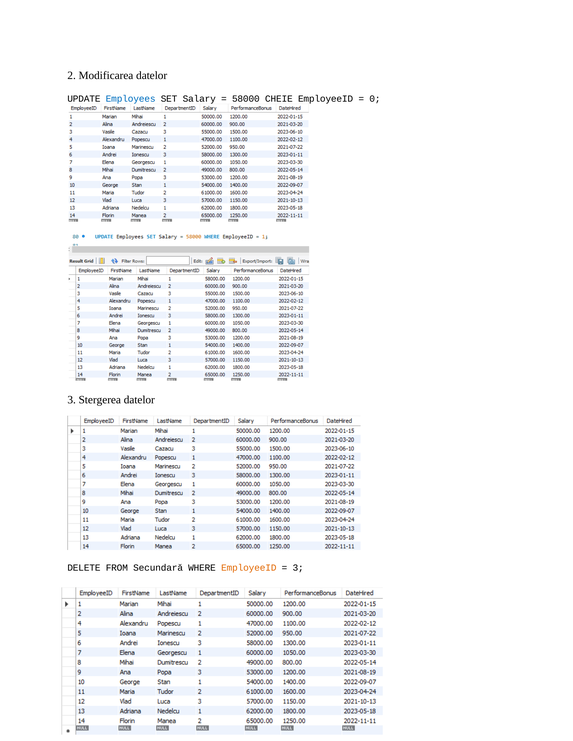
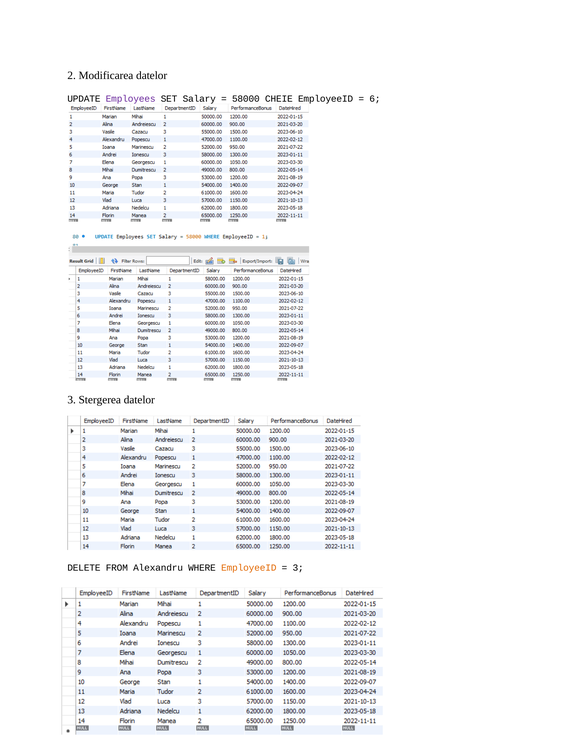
Employees colour: blue -> purple (131, 99)
0: 0 -> 6 (375, 99)
Secundară: Secundară -> Alexandru (158, 568)
